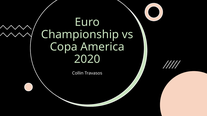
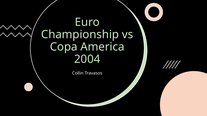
2020: 2020 -> 2004 (87, 59)
